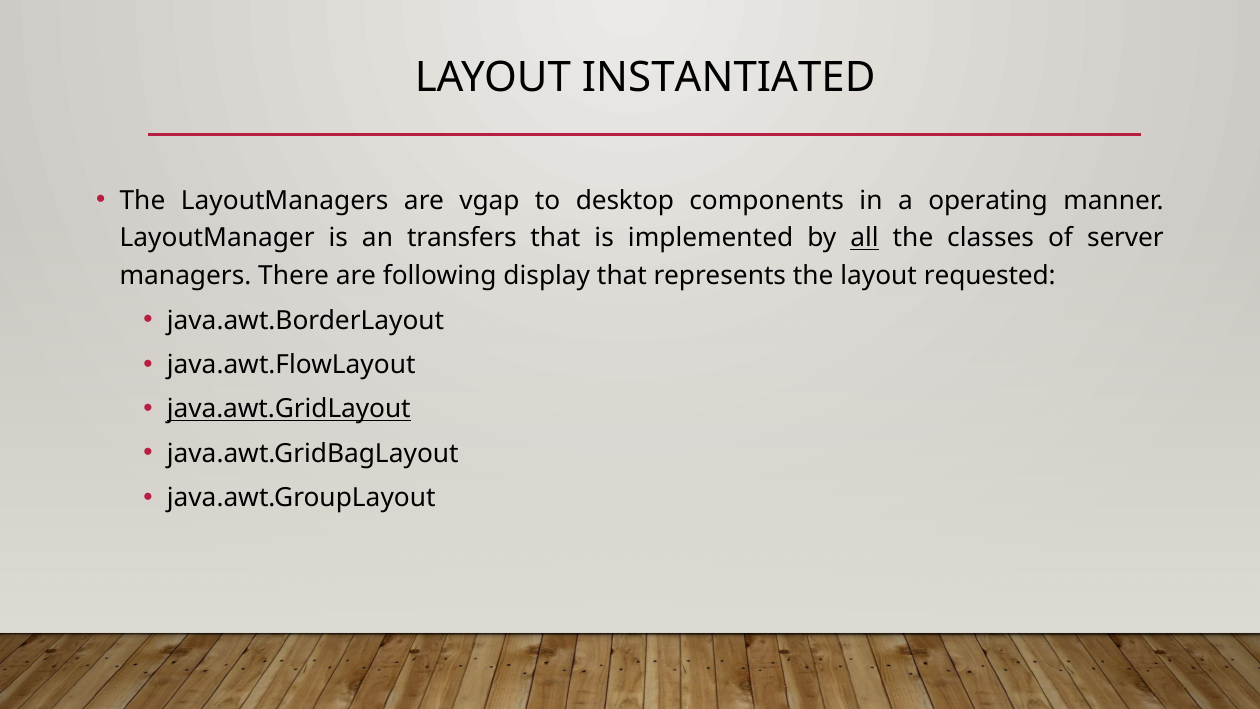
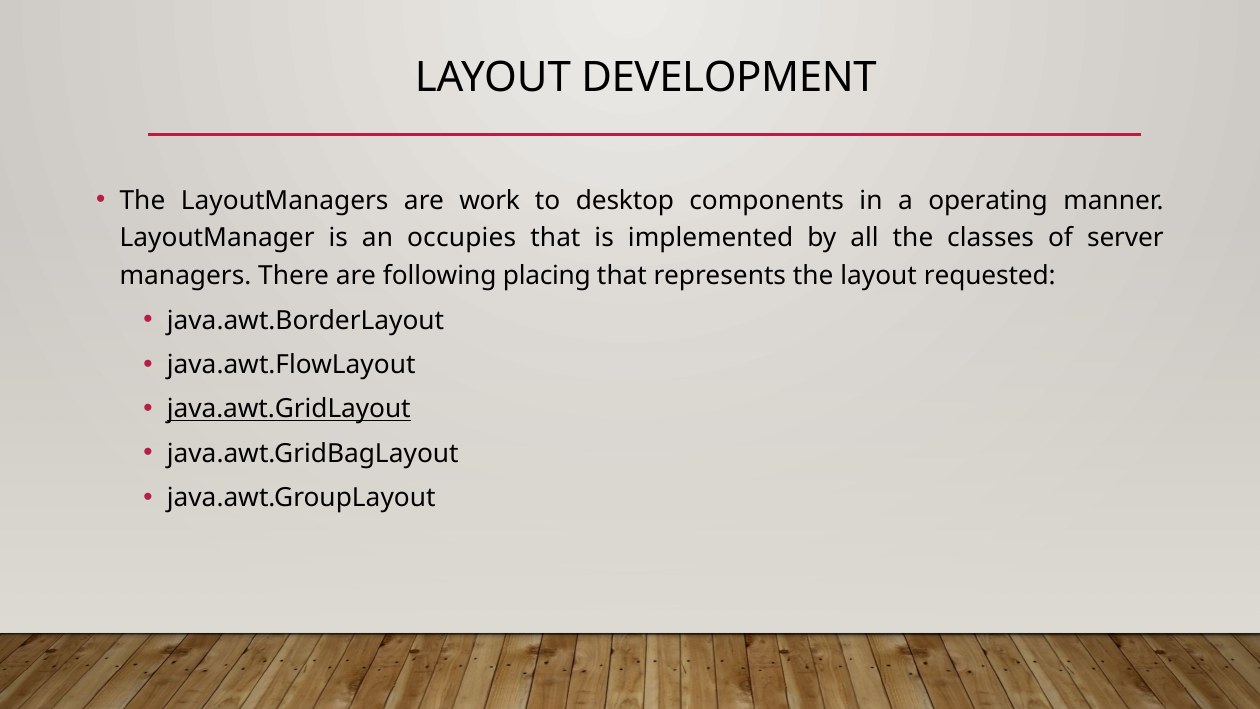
INSTANTIATED: INSTANTIATED -> DEVELOPMENT (729, 77)
vgap: vgap -> work (490, 200)
transfers: transfers -> occupies (462, 238)
all underline: present -> none (865, 238)
display: display -> placing (547, 276)
